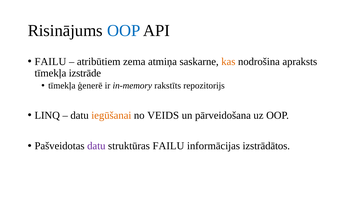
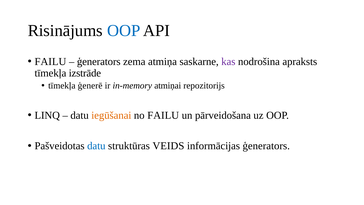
atribūtiem: atribūtiem -> ģenerators (99, 62)
kas colour: orange -> purple (228, 62)
rakstīts: rakstīts -> atmiņai (168, 86)
no VEIDS: VEIDS -> FAILU (163, 115)
datu colour: purple -> blue (96, 146)
struktūras FAILU: FAILU -> VEIDS (168, 146)
informācijas izstrādātos: izstrādātos -> ģenerators (266, 146)
